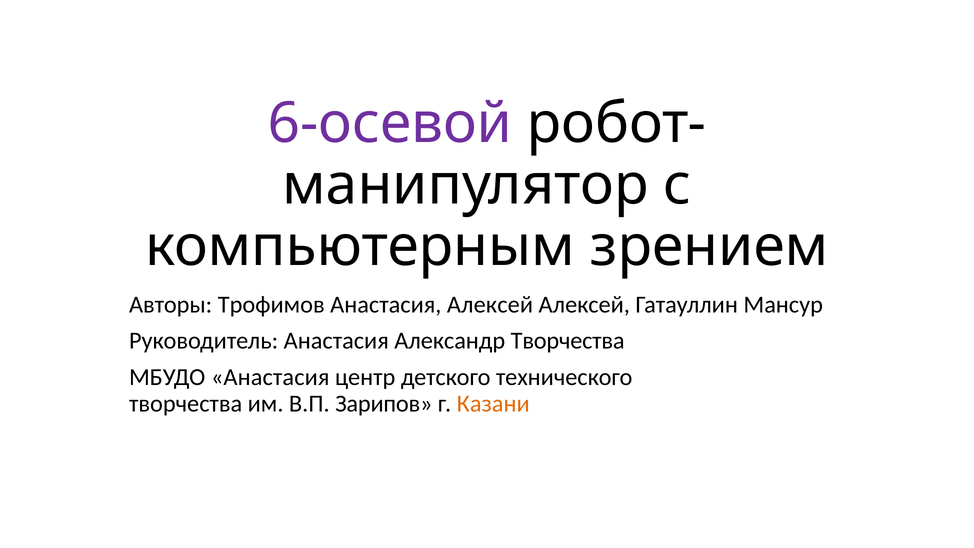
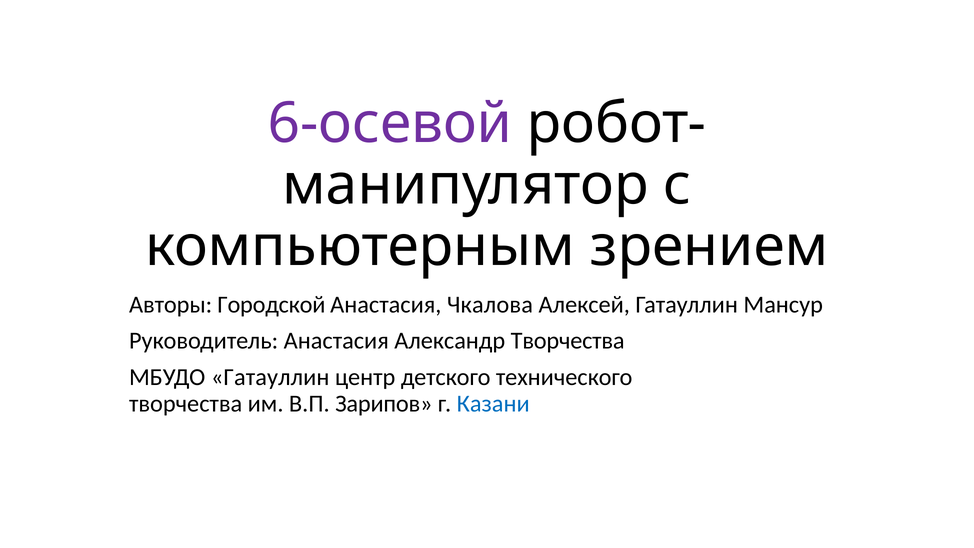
Трофимов: Трофимов -> Городской (271, 304)
Анастасия Алексей: Алексей -> Чкалова (490, 304)
МБУДО Анастасия: Анастасия -> Гатауллин (270, 377)
Казани colour: orange -> blue (493, 404)
